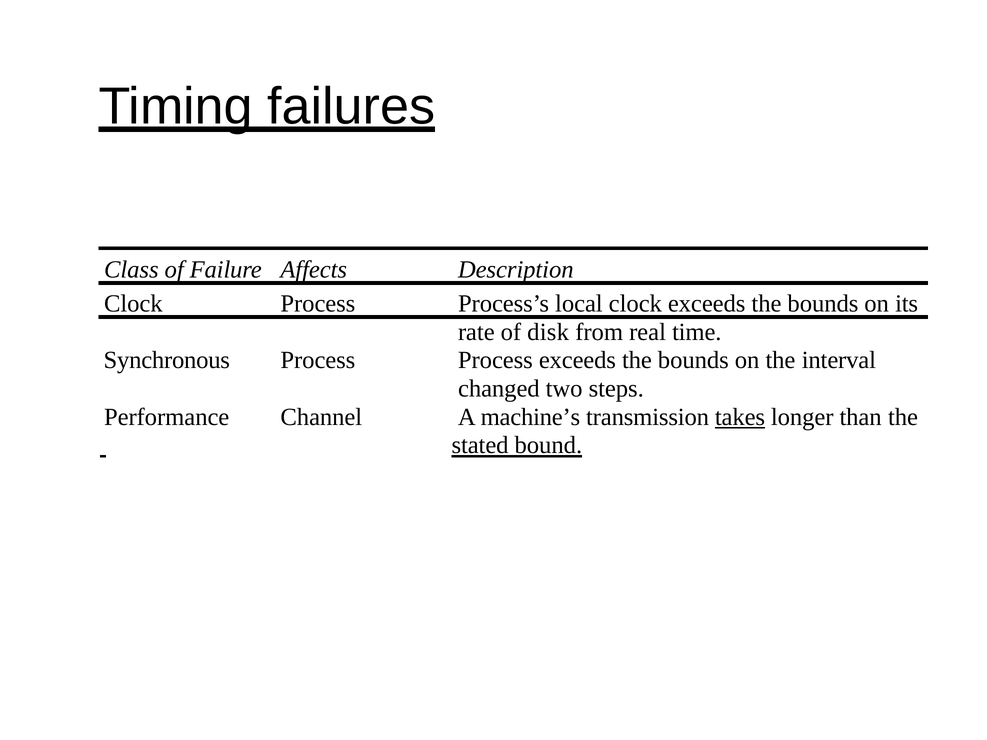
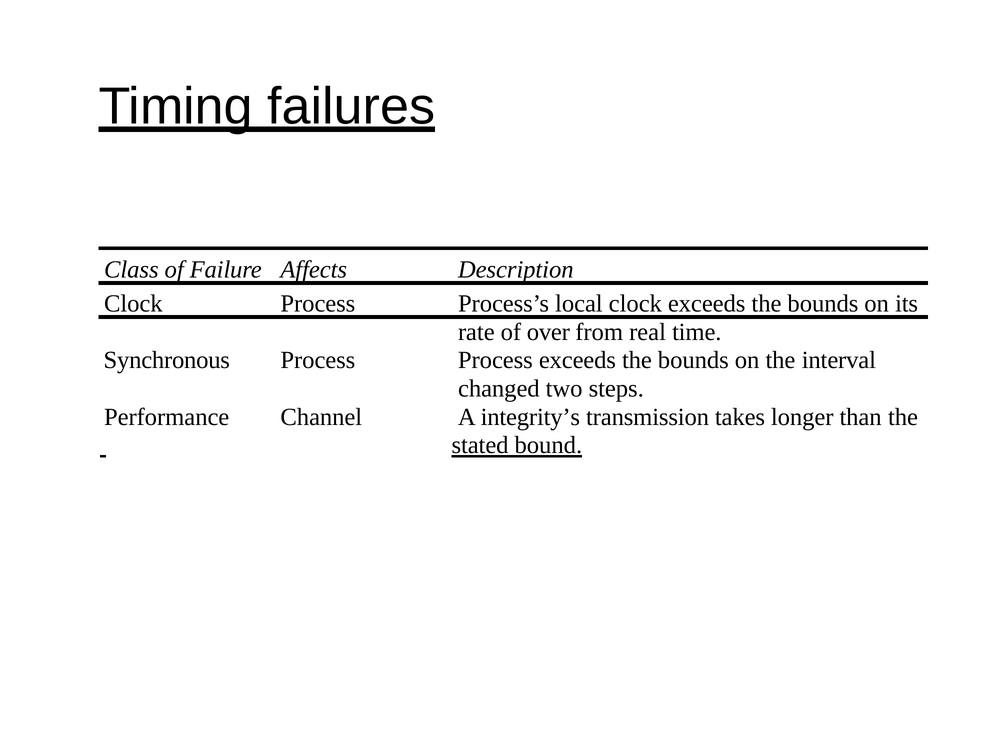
disk: disk -> over (548, 332)
machine’s: machine’s -> integrity’s (530, 417)
takes underline: present -> none (740, 417)
